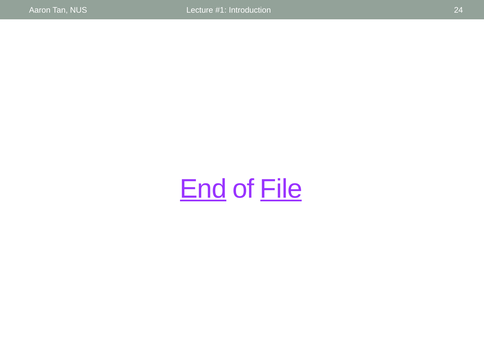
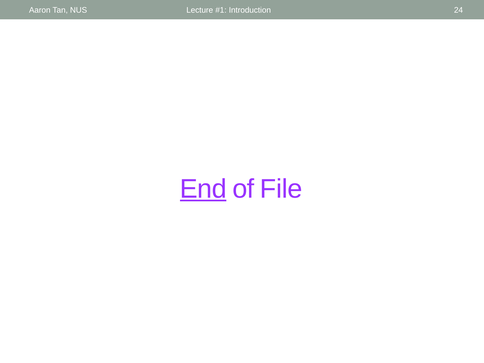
File underline: present -> none (281, 189)
